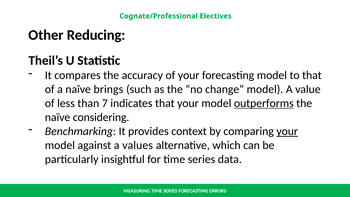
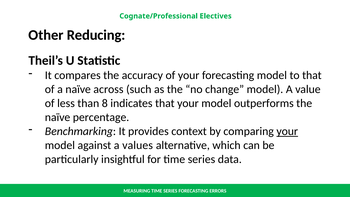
brings: brings -> across (108, 89)
7: 7 -> 8 (105, 103)
outperforms underline: present -> none (264, 103)
considering: considering -> percentage (101, 117)
